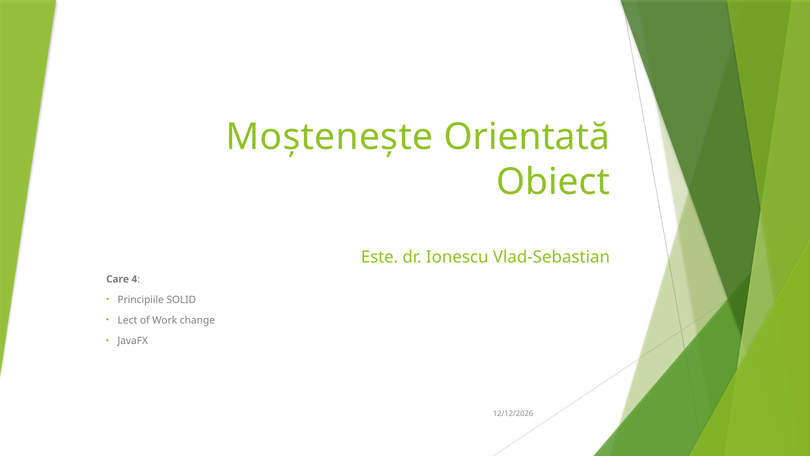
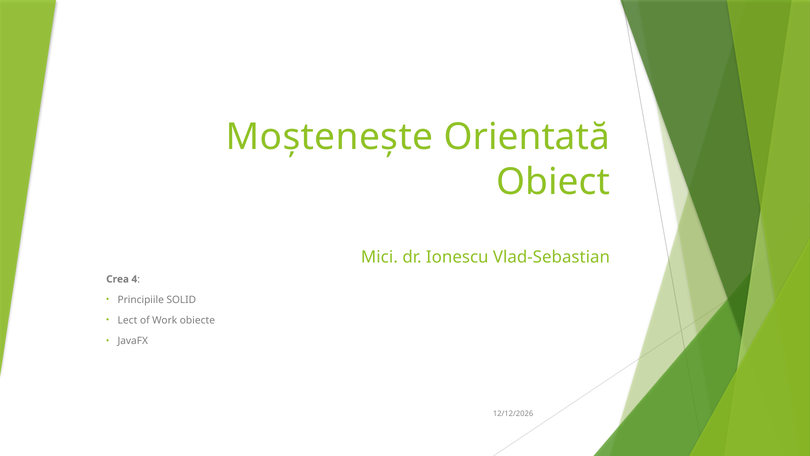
Este: Este -> Mici (379, 257)
Care: Care -> Crea (118, 279)
change: change -> obiecte (197, 320)
